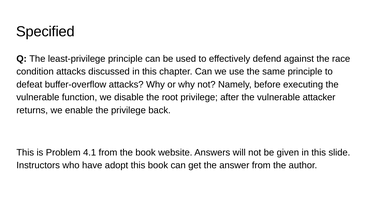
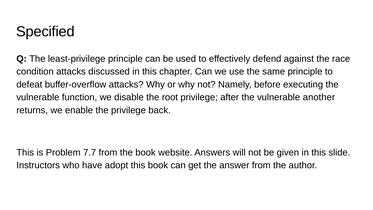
attacker: attacker -> another (319, 97)
4.1: 4.1 -> 7.7 (90, 152)
